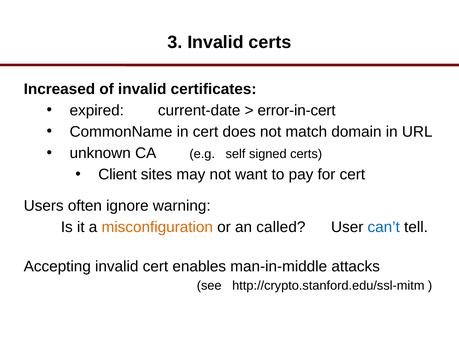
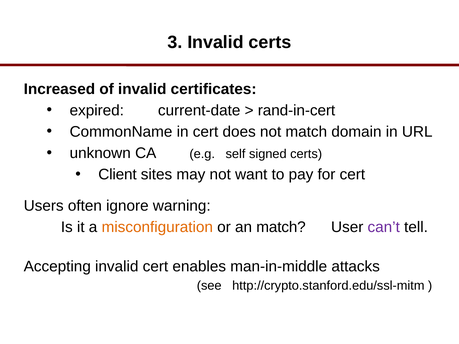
error-in-cert: error-in-cert -> rand-in-cert (297, 110)
an called: called -> match (281, 227)
can’t colour: blue -> purple (384, 227)
